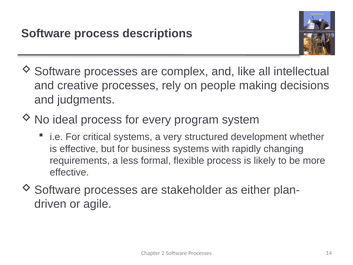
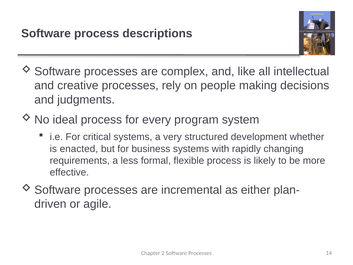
is effective: effective -> enacted (79, 149)
stakeholder: stakeholder -> incremental (192, 190)
